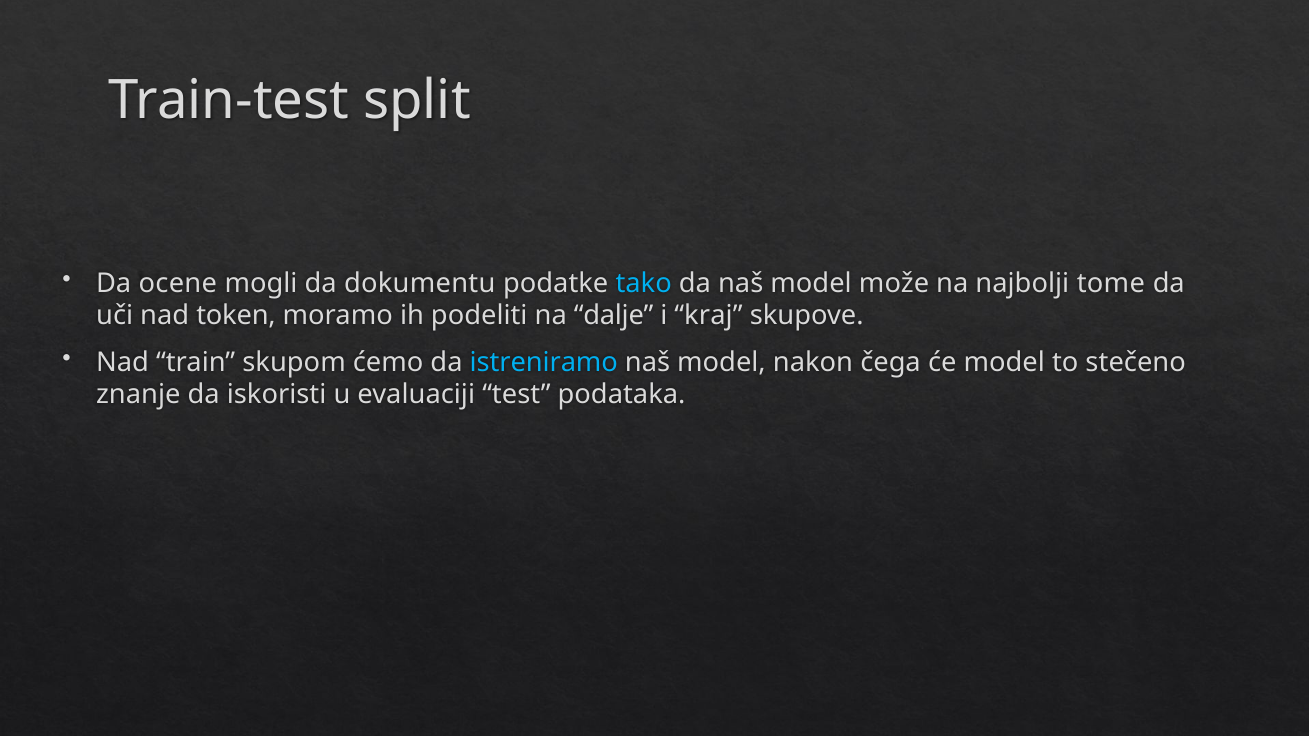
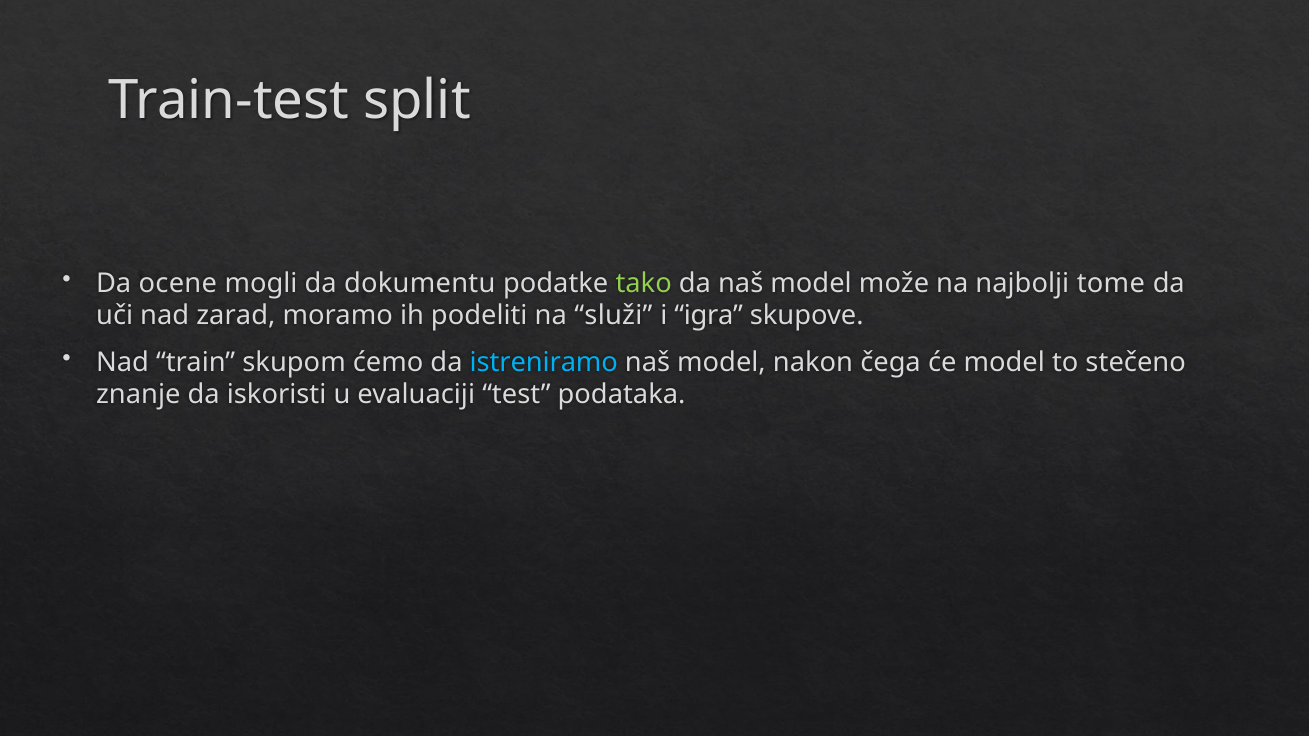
tako colour: light blue -> light green (644, 283)
token: token -> zarad (236, 316)
dalje: dalje -> služi (613, 316)
kraj: kraj -> igra (709, 316)
